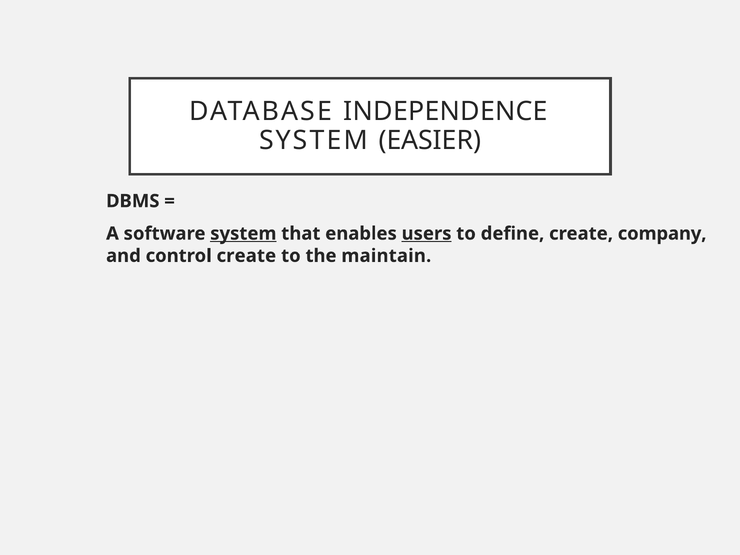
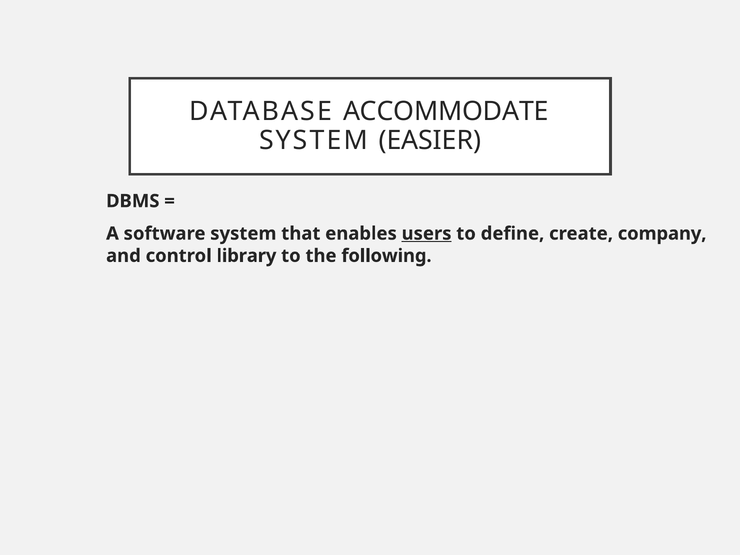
INDEPENDENCE: INDEPENDENCE -> ACCOMMODATE (446, 112)
system underline: present -> none (243, 234)
control create: create -> library (246, 256)
maintain: maintain -> following (386, 256)
